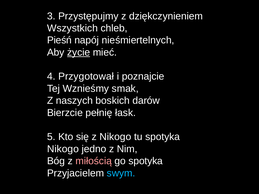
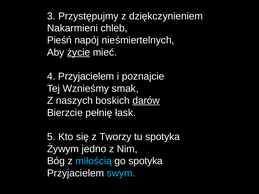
Wszystkich: Wszystkich -> Nakarmieni (72, 28)
4 Przygotował: Przygotował -> Przyjacielem (86, 77)
darów underline: none -> present (146, 101)
z Nikogo: Nikogo -> Tworzy (115, 137)
Nikogo: Nikogo -> Żywym (63, 149)
miłością colour: pink -> light blue (94, 161)
